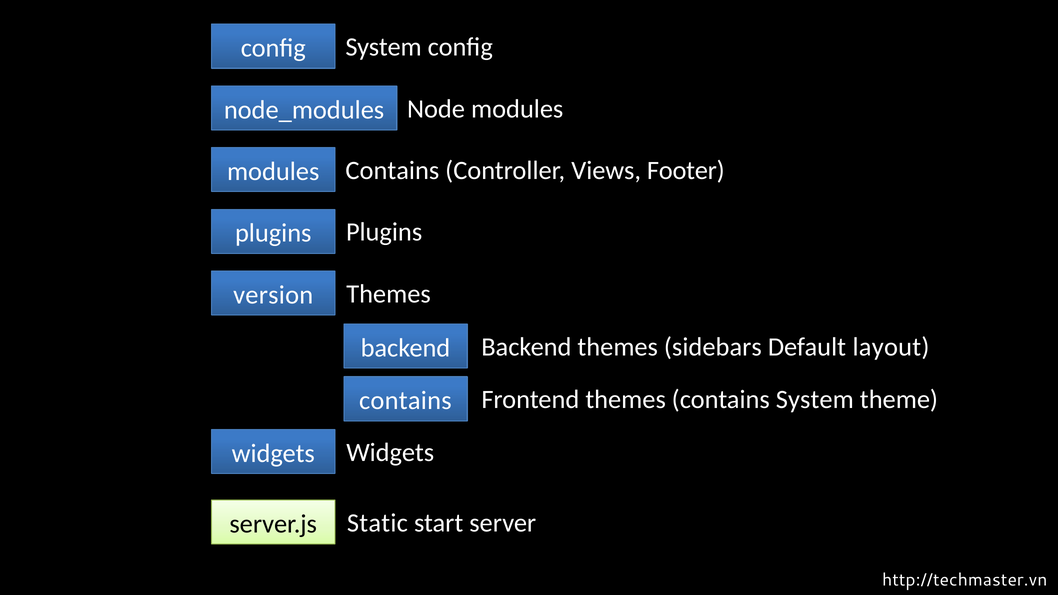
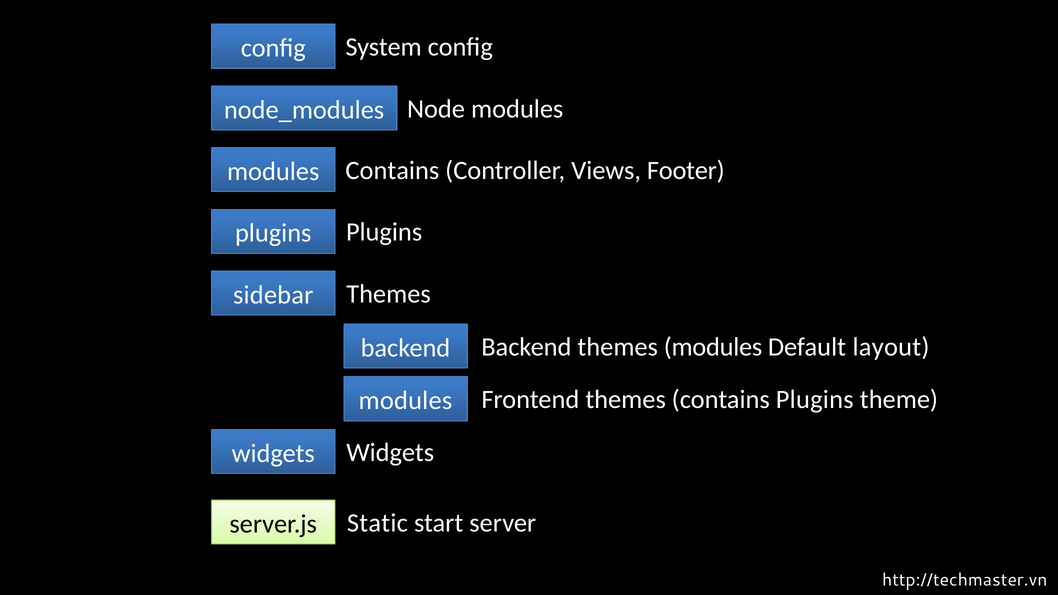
version: version -> sidebar (273, 295)
themes sidebars: sidebars -> modules (713, 347)
contains System: System -> Plugins (815, 400)
contains: contains -> modules (405, 401)
